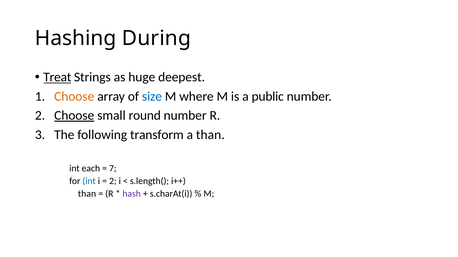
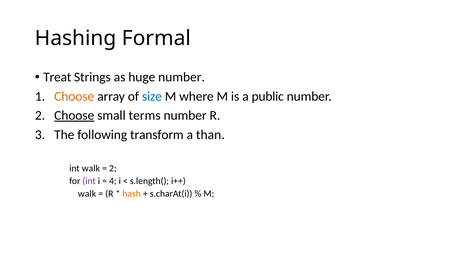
During: During -> Formal (157, 38)
Treat underline: present -> none (57, 77)
huge deepest: deepest -> number (182, 77)
round: round -> terms (145, 116)
int each: each -> walk (91, 169)
7: 7 -> 2 (113, 169)
int colour: blue -> purple (89, 182)
2: 2 -> 4 (113, 182)
than: than -> walk (87, 194)
hash colour: purple -> orange (132, 194)
